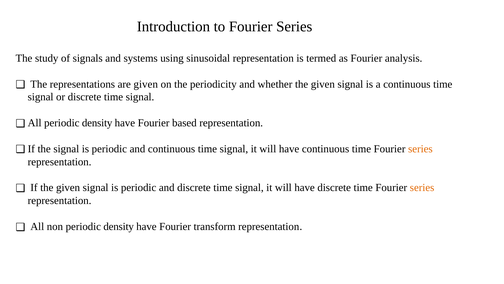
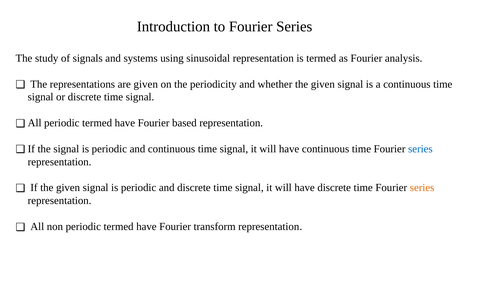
All periodic density: density -> termed (97, 123)
series colour: orange -> blue (420, 149)
non periodic density: density -> termed (119, 226)
